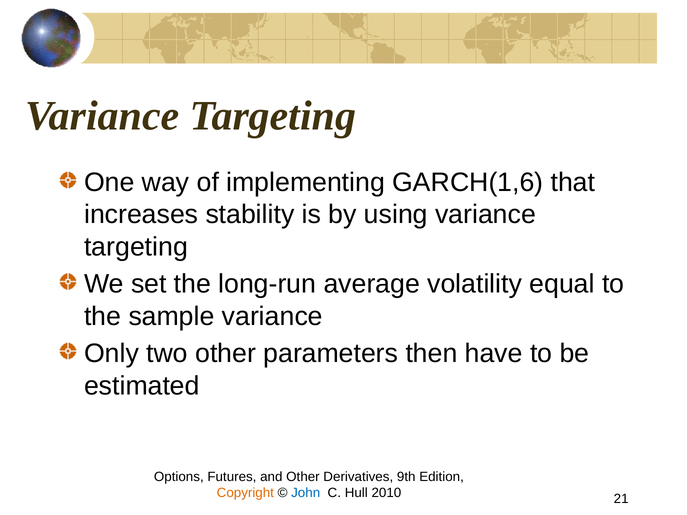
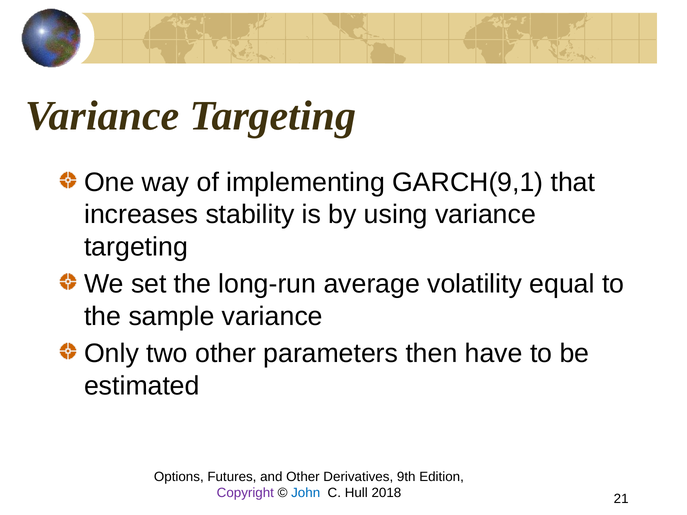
GARCH(1,6: GARCH(1,6 -> GARCH(9,1 (468, 183)
Copyright colour: orange -> purple (245, 493)
2010: 2010 -> 2018 (386, 493)
